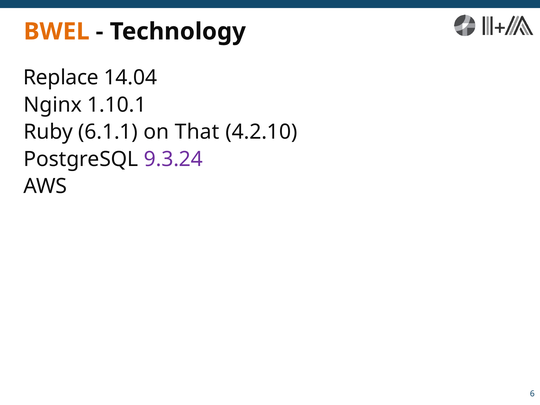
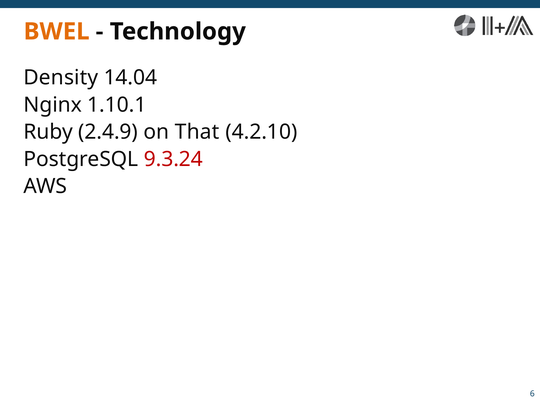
Replace: Replace -> Density (61, 78)
6.1.1: 6.1.1 -> 2.4.9 (108, 132)
9.3.24 colour: purple -> red (173, 159)
